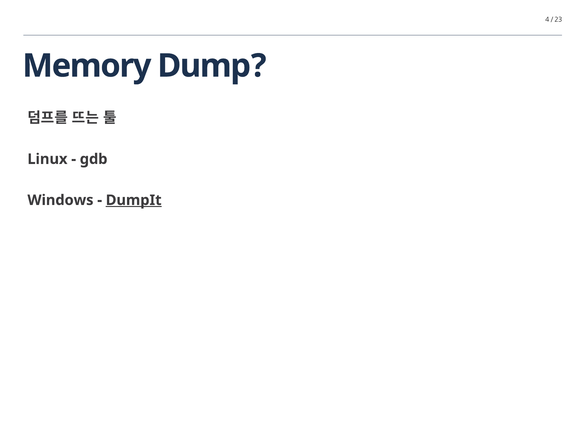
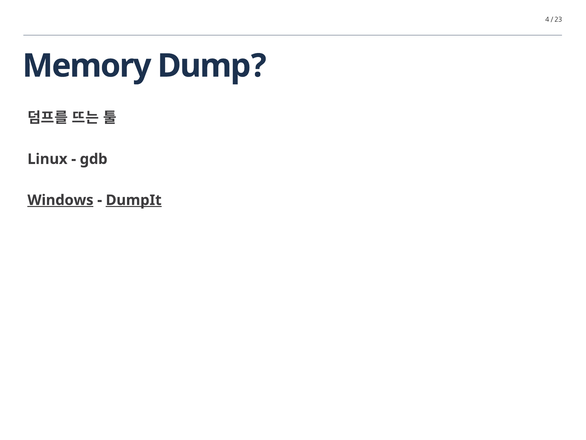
Windows underline: none -> present (60, 200)
